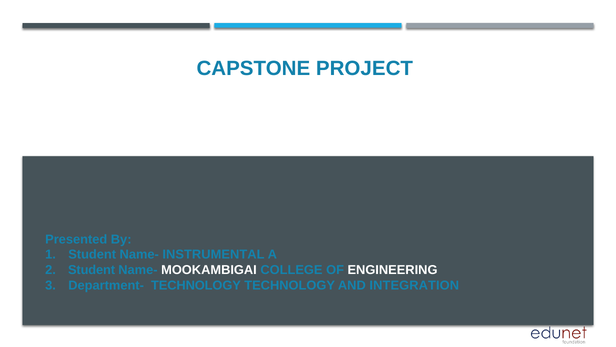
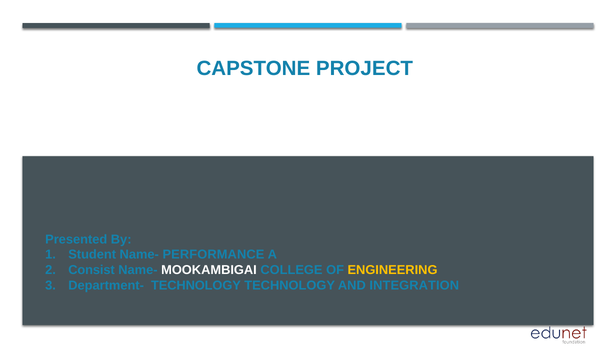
INSTRUMENTAL: INSTRUMENTAL -> PERFORMANCE (213, 254)
Student: Student -> Consist (92, 270)
ENGINEERING colour: white -> yellow (393, 270)
